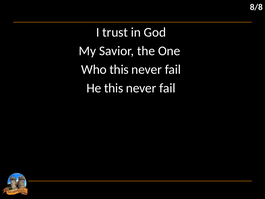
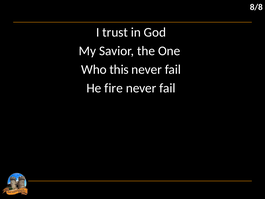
He this: this -> fire (114, 88)
